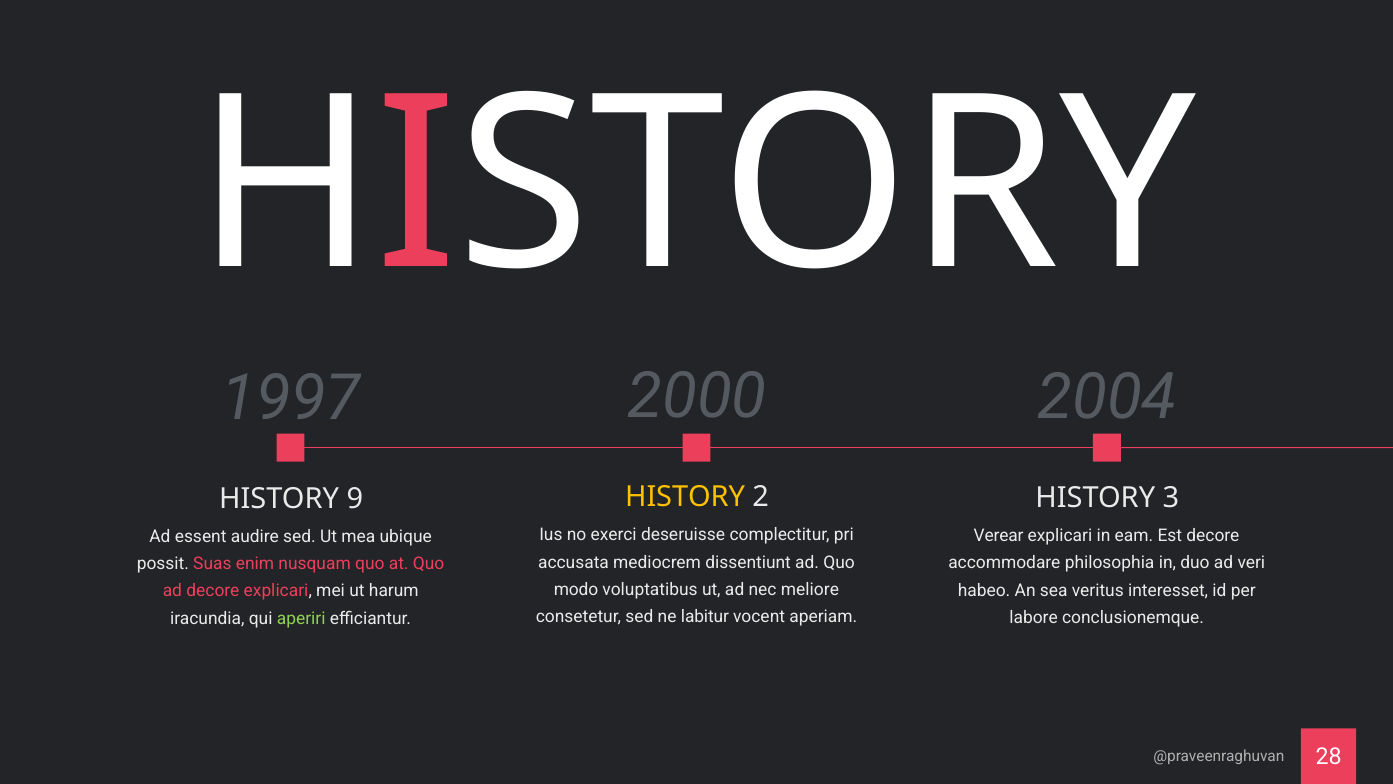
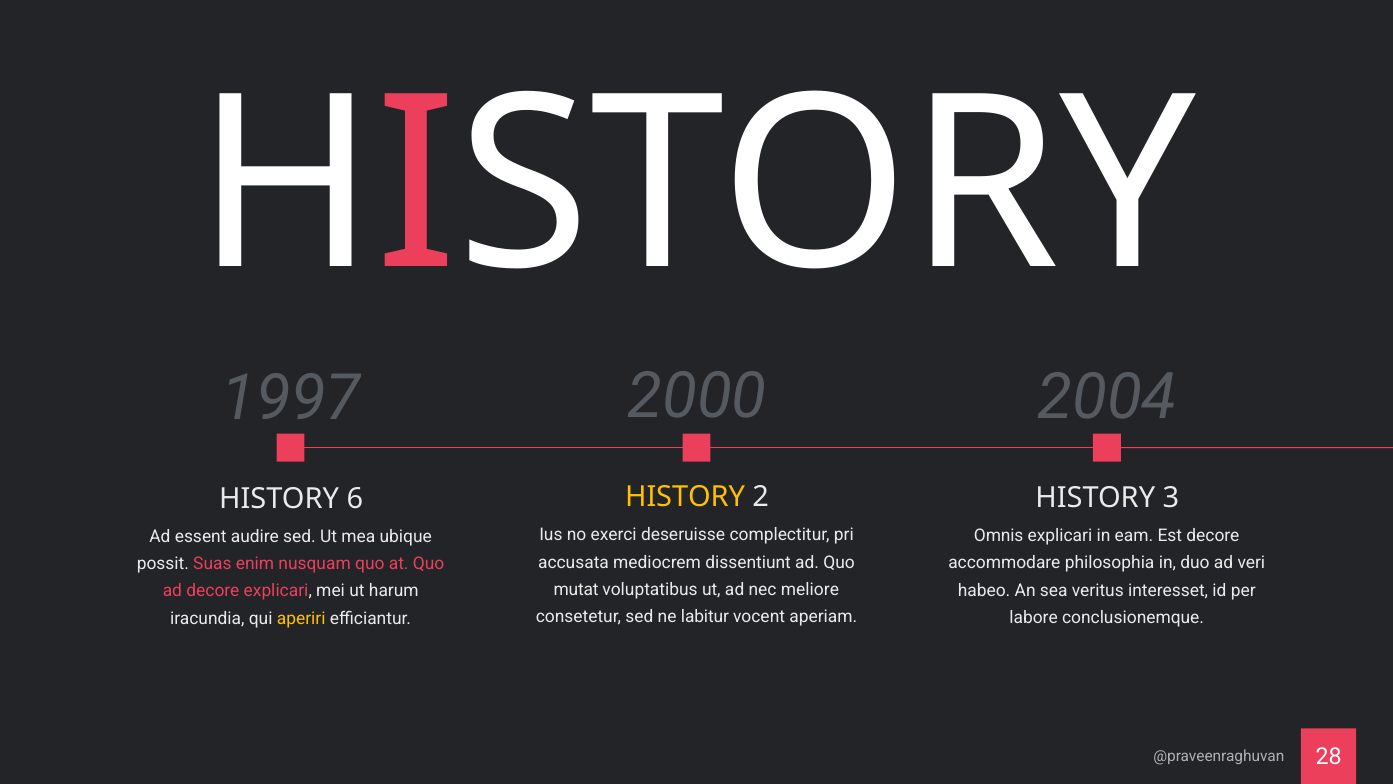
9: 9 -> 6 (355, 498)
Verear: Verear -> Omnis (999, 536)
modo: modo -> mutat (576, 589)
aperiri colour: light green -> yellow (301, 618)
